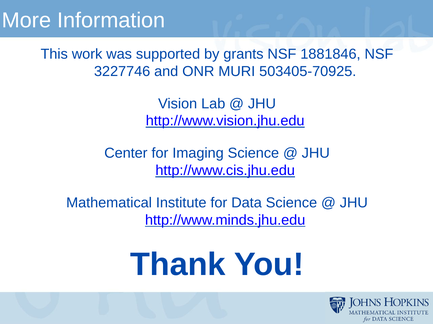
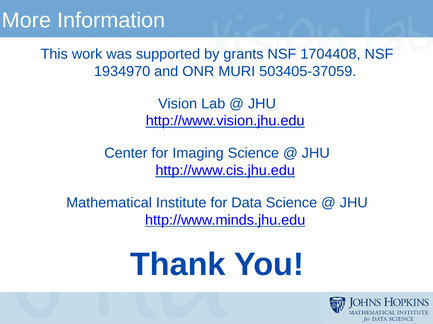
1881846: 1881846 -> 1704408 (330, 54)
3227746: 3227746 -> 1934970 (122, 72)
503405-70925: 503405-70925 -> 503405-37059 (308, 72)
